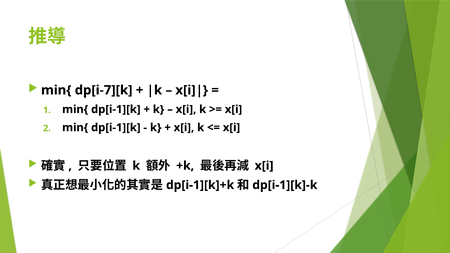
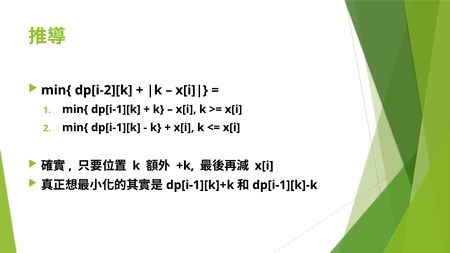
dp[i-7][k: dp[i-7][k -> dp[i-2][k (104, 90)
